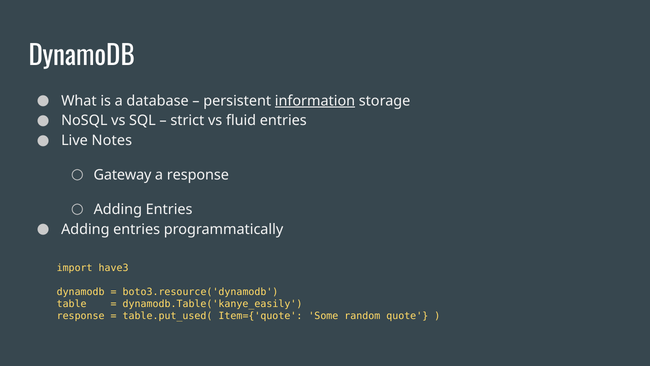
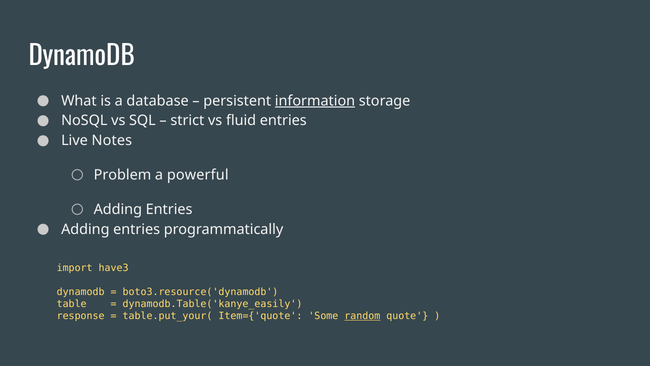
Gateway: Gateway -> Problem (122, 175)
a response: response -> powerful (198, 175)
table.put_used(: table.put_used( -> table.put_your( (168, 316)
random underline: none -> present (362, 316)
